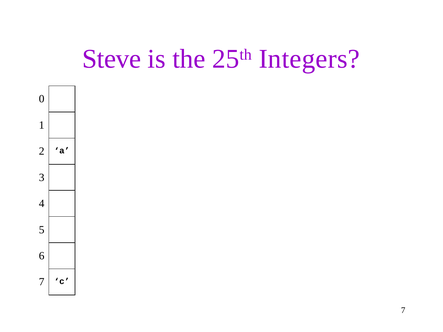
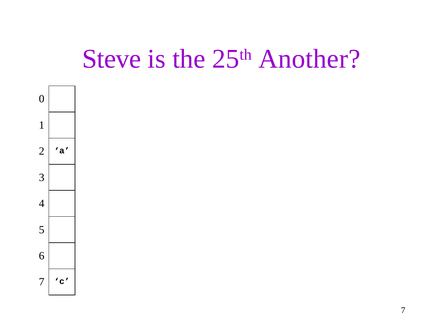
Integers: Integers -> Another (309, 59)
